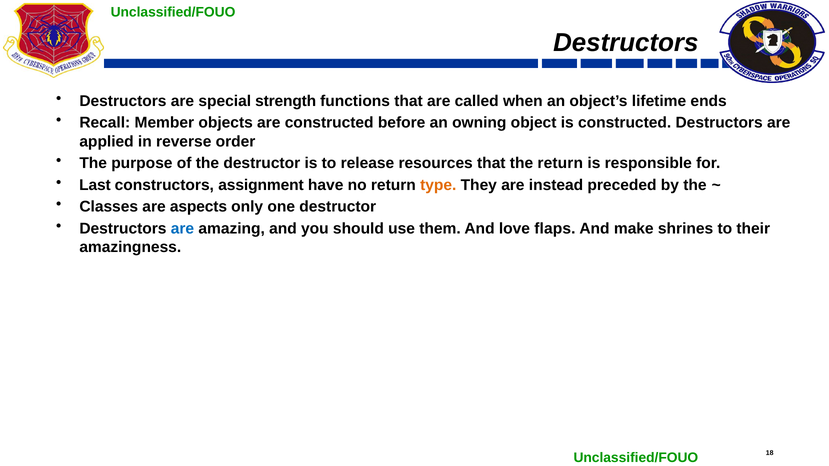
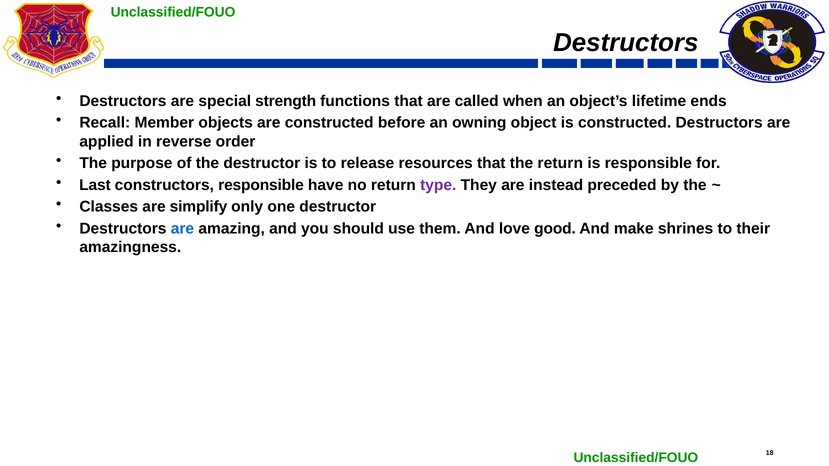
constructors assignment: assignment -> responsible (261, 185)
type colour: orange -> purple (438, 185)
aspects: aspects -> simplify (199, 207)
flaps: flaps -> good (555, 229)
